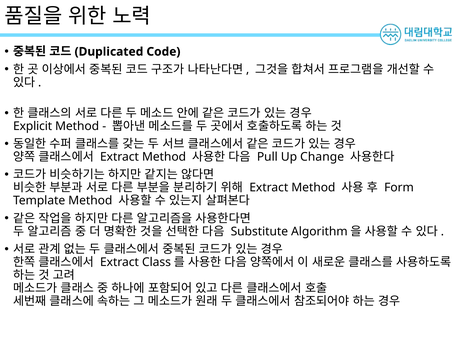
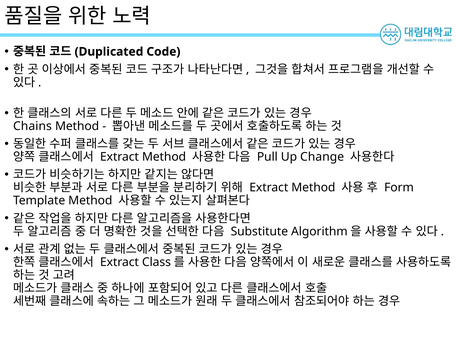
Explicit: Explicit -> Chains (32, 126)
